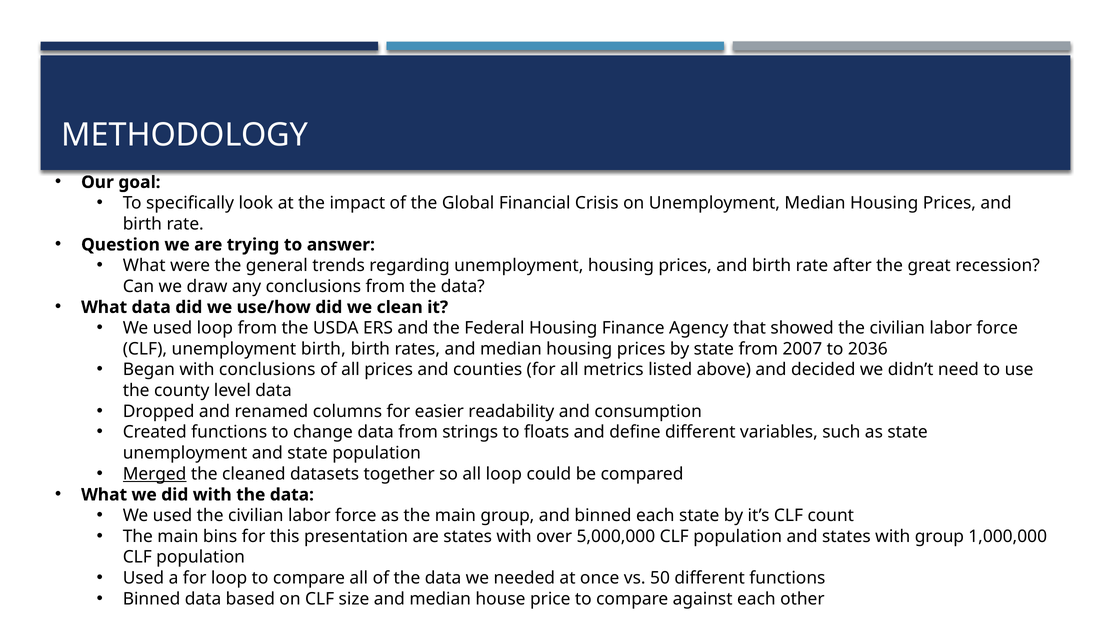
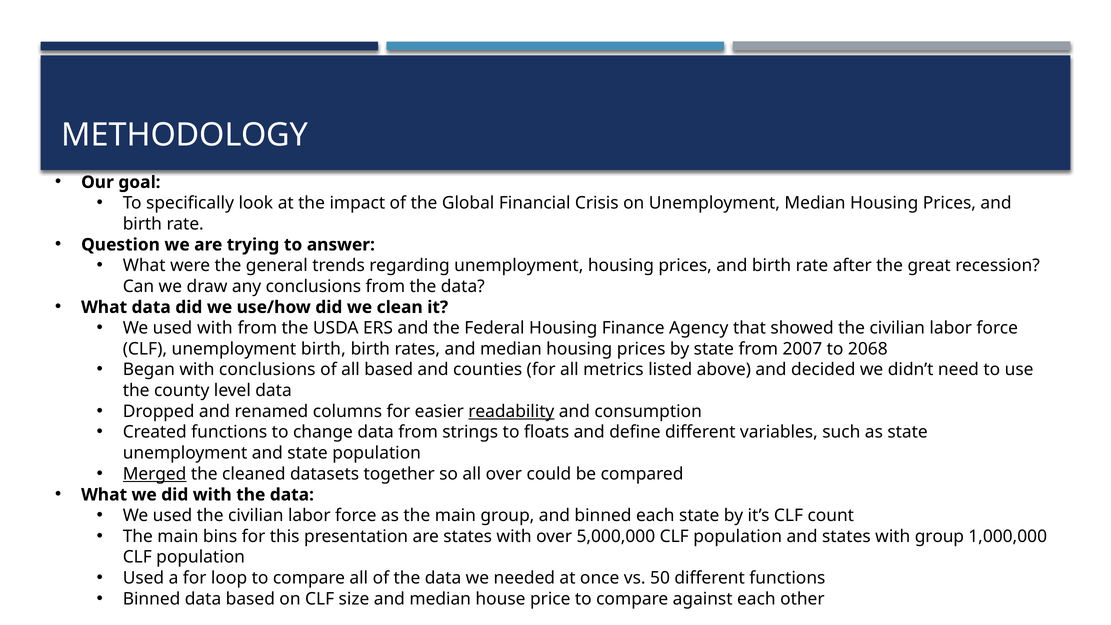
used loop: loop -> with (215, 328)
2036: 2036 -> 2068 (868, 349)
all prices: prices -> based (389, 370)
readability underline: none -> present (511, 411)
all loop: loop -> over (504, 474)
